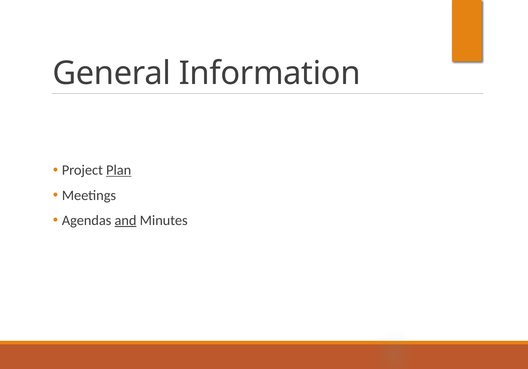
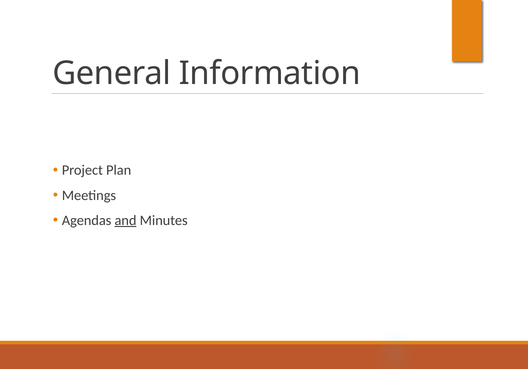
Plan underline: present -> none (119, 170)
